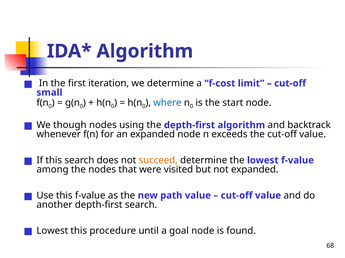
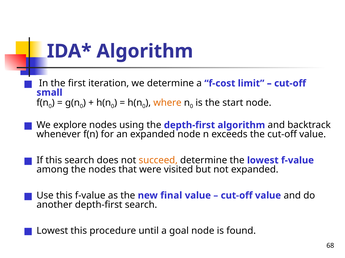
where colour: blue -> orange (167, 103)
though: though -> explore (70, 125)
path: path -> final (171, 196)
